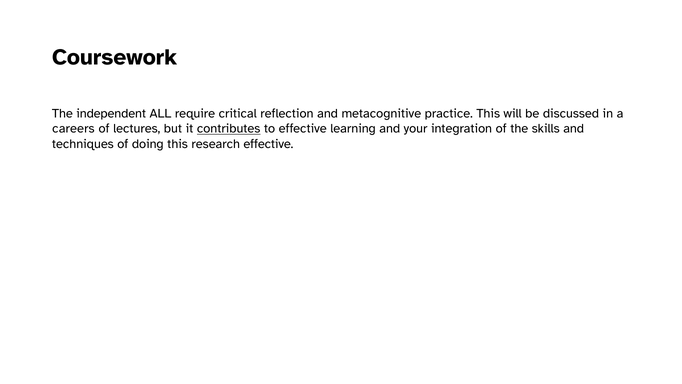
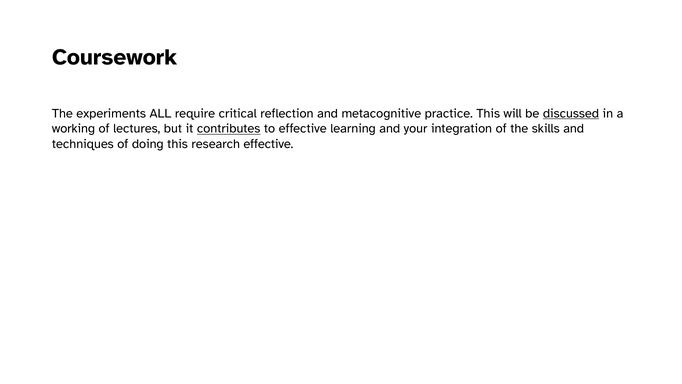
independent: independent -> experiments (111, 113)
discussed underline: none -> present (571, 113)
careers: careers -> working (74, 129)
